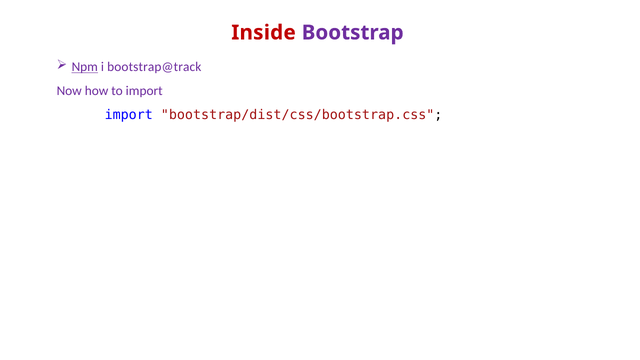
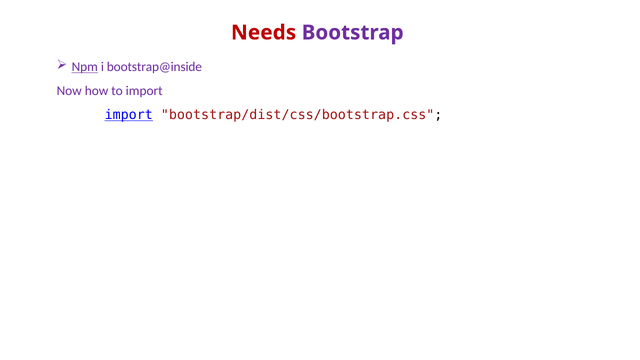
Inside: Inside -> Needs (264, 33)
bootstrap@track: bootstrap@track -> bootstrap@inside (154, 67)
import underline: none -> present (129, 115)
